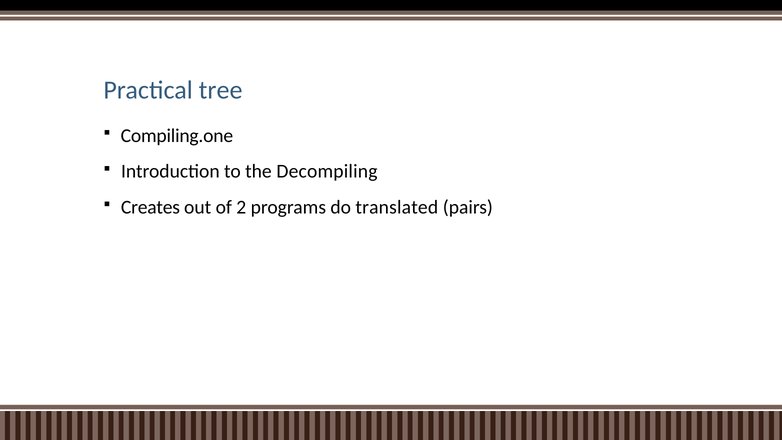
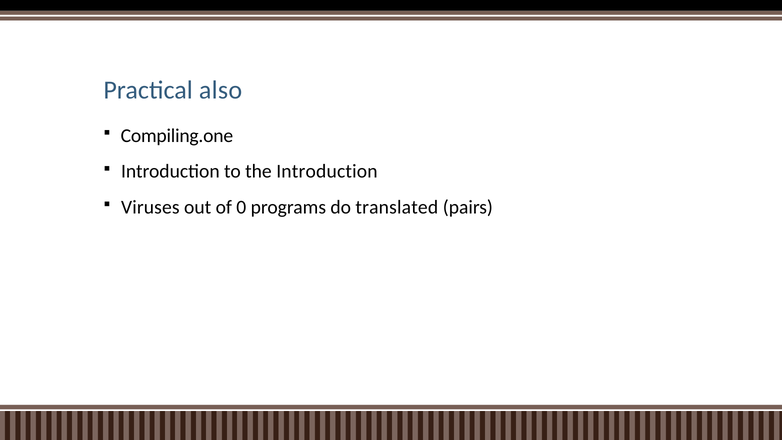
tree: tree -> also (221, 90)
the Decompiling: Decompiling -> Introduction (327, 171)
Creates: Creates -> Viruses (150, 207)
2: 2 -> 0 (241, 207)
